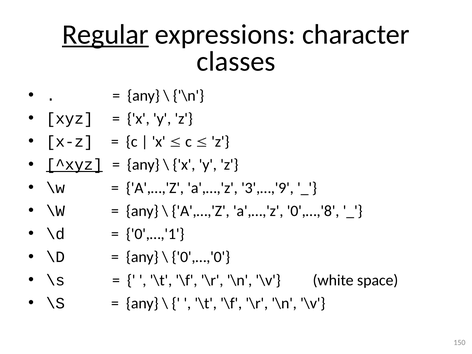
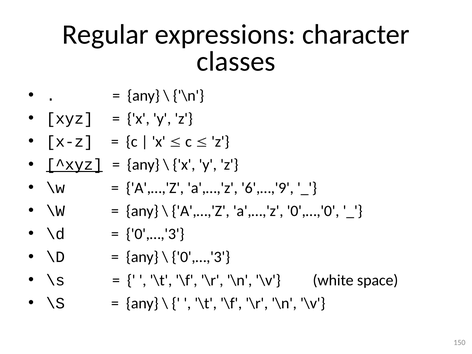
Regular underline: present -> none (105, 34)
3',…,'9: 3',…,'9 -> 6',…,'9 (267, 188)
0',…,'8: 0',…,'8 -> 0',…,'0 (313, 211)
0',…,'1: 0',…,'1 -> 0',…,'3 (155, 234)
0',…,'0: 0',…,'0 -> 0',…,'3 (201, 257)
